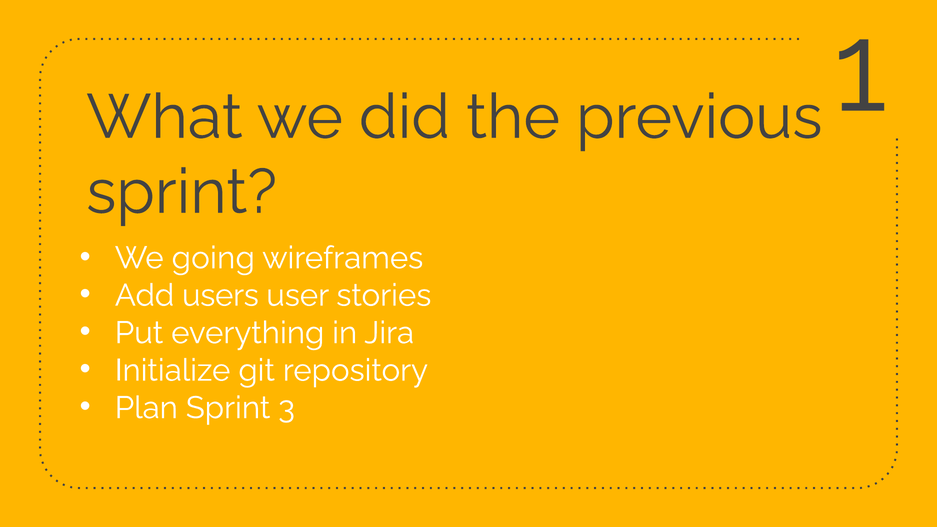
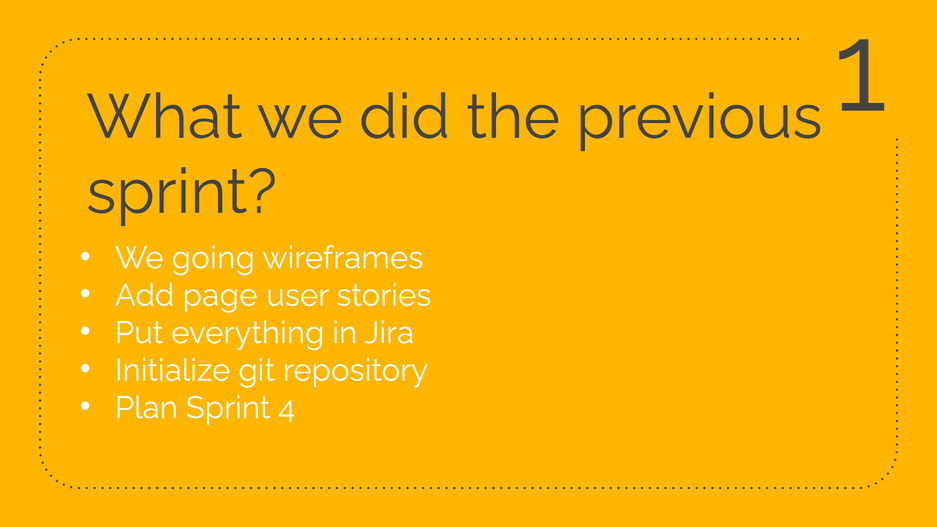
users: users -> page (220, 295)
3: 3 -> 4 (287, 408)
